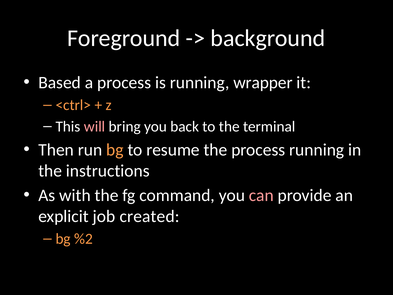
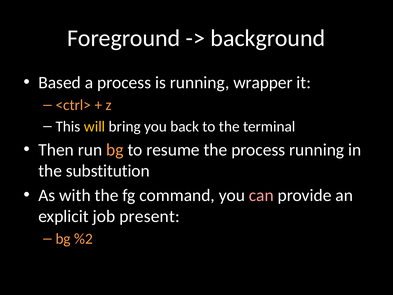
will colour: pink -> yellow (95, 126)
instructions: instructions -> substitution (108, 171)
created: created -> present (150, 216)
